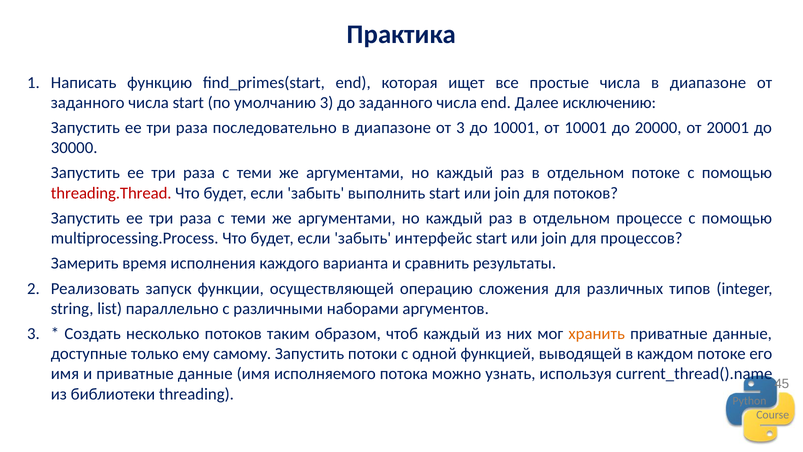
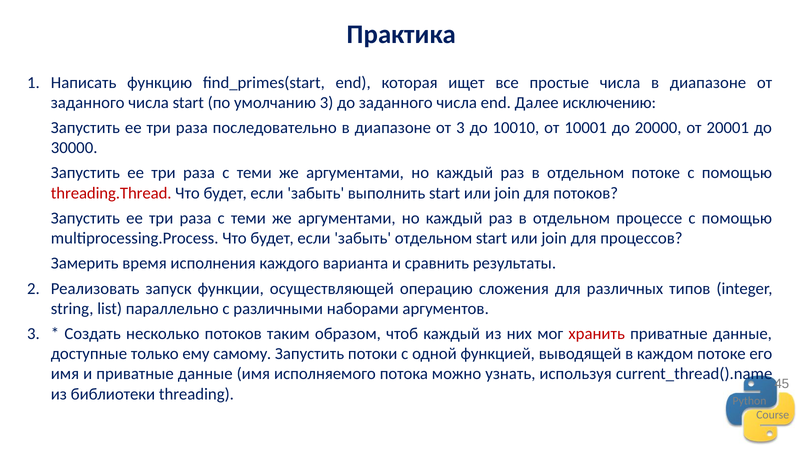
до 10001: 10001 -> 10010 (516, 128)
забыть интерфейс: интерфейс -> отдельном (434, 238)
хранить colour: orange -> red (597, 333)
